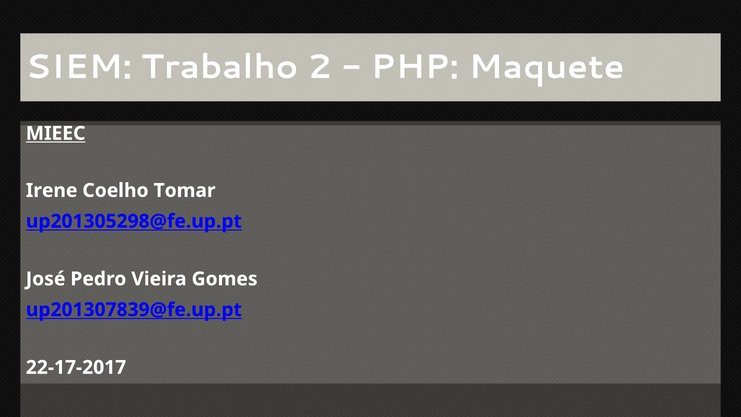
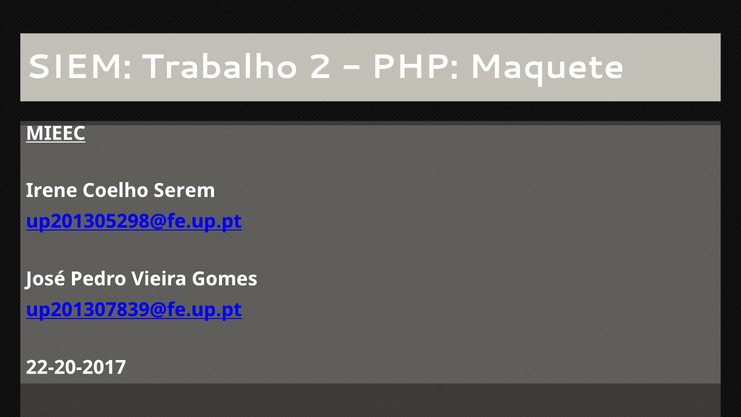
Tomar: Tomar -> Serem (184, 190)
22-17-2017: 22-17-2017 -> 22-20-2017 (76, 367)
